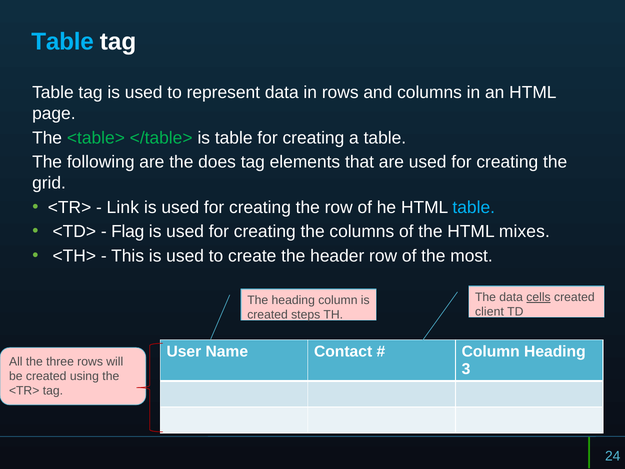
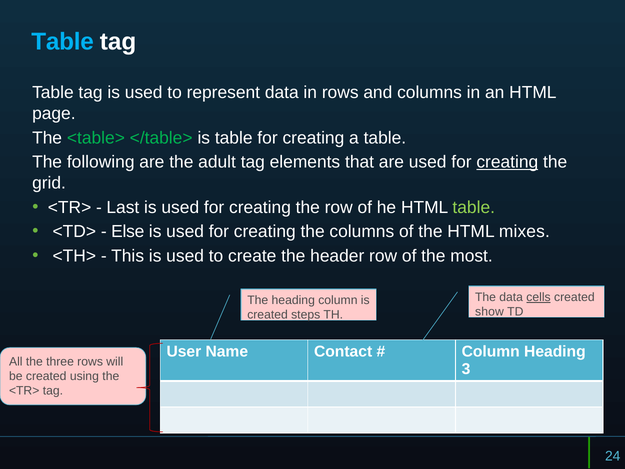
does: does -> adult (217, 162)
creating underline: none -> present (507, 162)
Link: Link -> Last (123, 207)
table colour: light blue -> light green (474, 207)
Flag: Flag -> Else (128, 232)
client: client -> show (489, 312)
